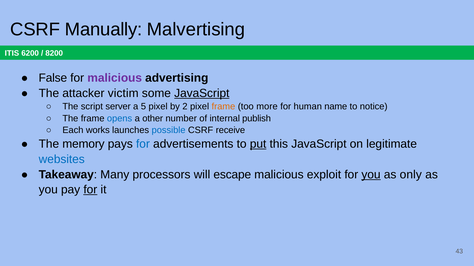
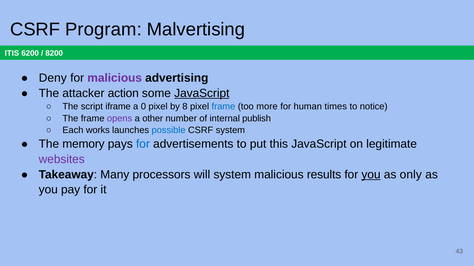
Manually: Manually -> Program (104, 29)
False: False -> Deny (53, 78)
victim: victim -> action (123, 93)
server: server -> iframe (118, 107)
5: 5 -> 0 (143, 107)
2: 2 -> 8 (185, 107)
frame colour: orange -> blue (223, 107)
name: name -> times (336, 107)
opens colour: blue -> purple (120, 119)
CSRF receive: receive -> system (230, 131)
put underline: present -> none (258, 144)
websites colour: blue -> purple (62, 160)
will escape: escape -> system (232, 175)
exploit: exploit -> results (324, 175)
for underline: present -> none (90, 190)
